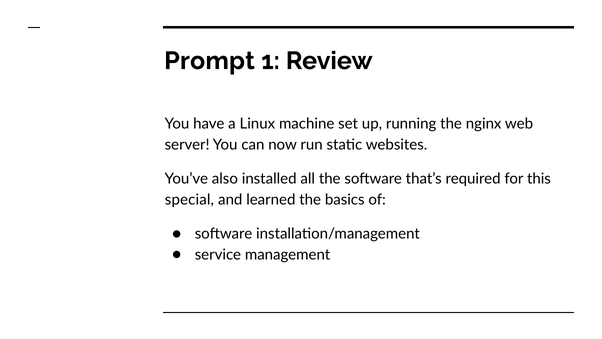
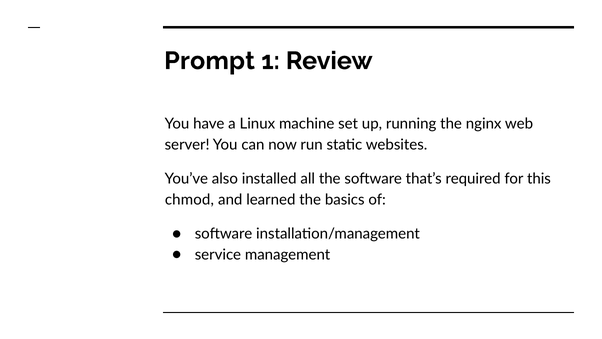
special: special -> chmod (189, 200)
